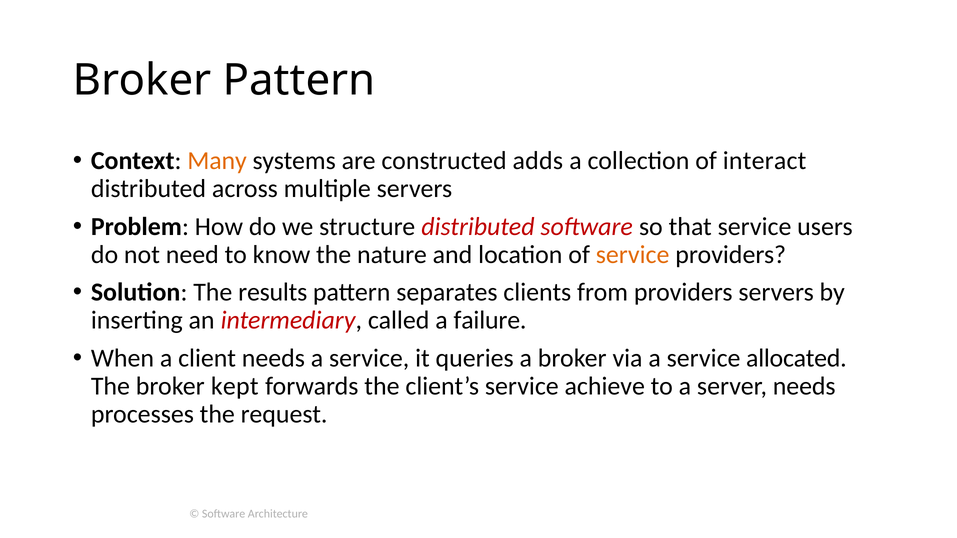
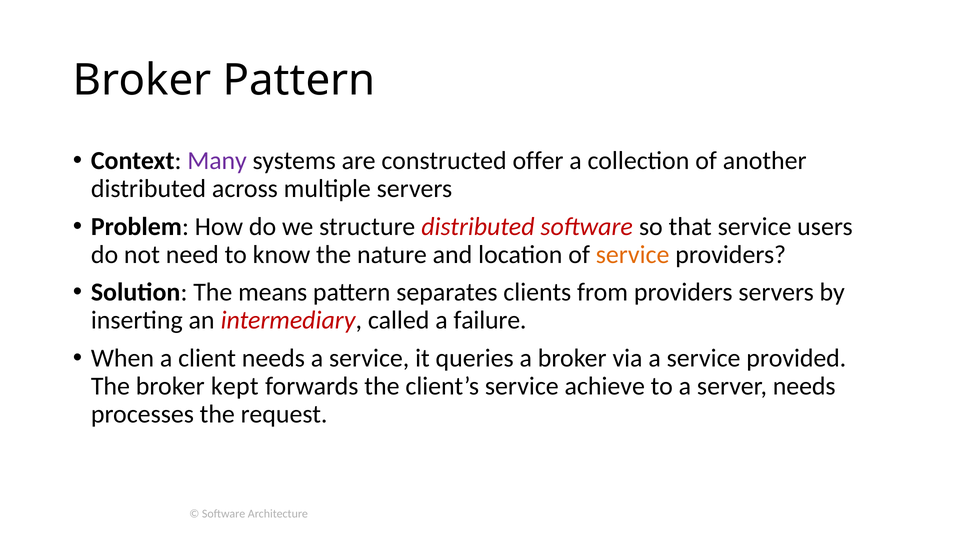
Many colour: orange -> purple (217, 161)
adds: adds -> offer (538, 161)
interact: interact -> another (765, 161)
results: results -> means (273, 293)
allocated: allocated -> provided (796, 358)
